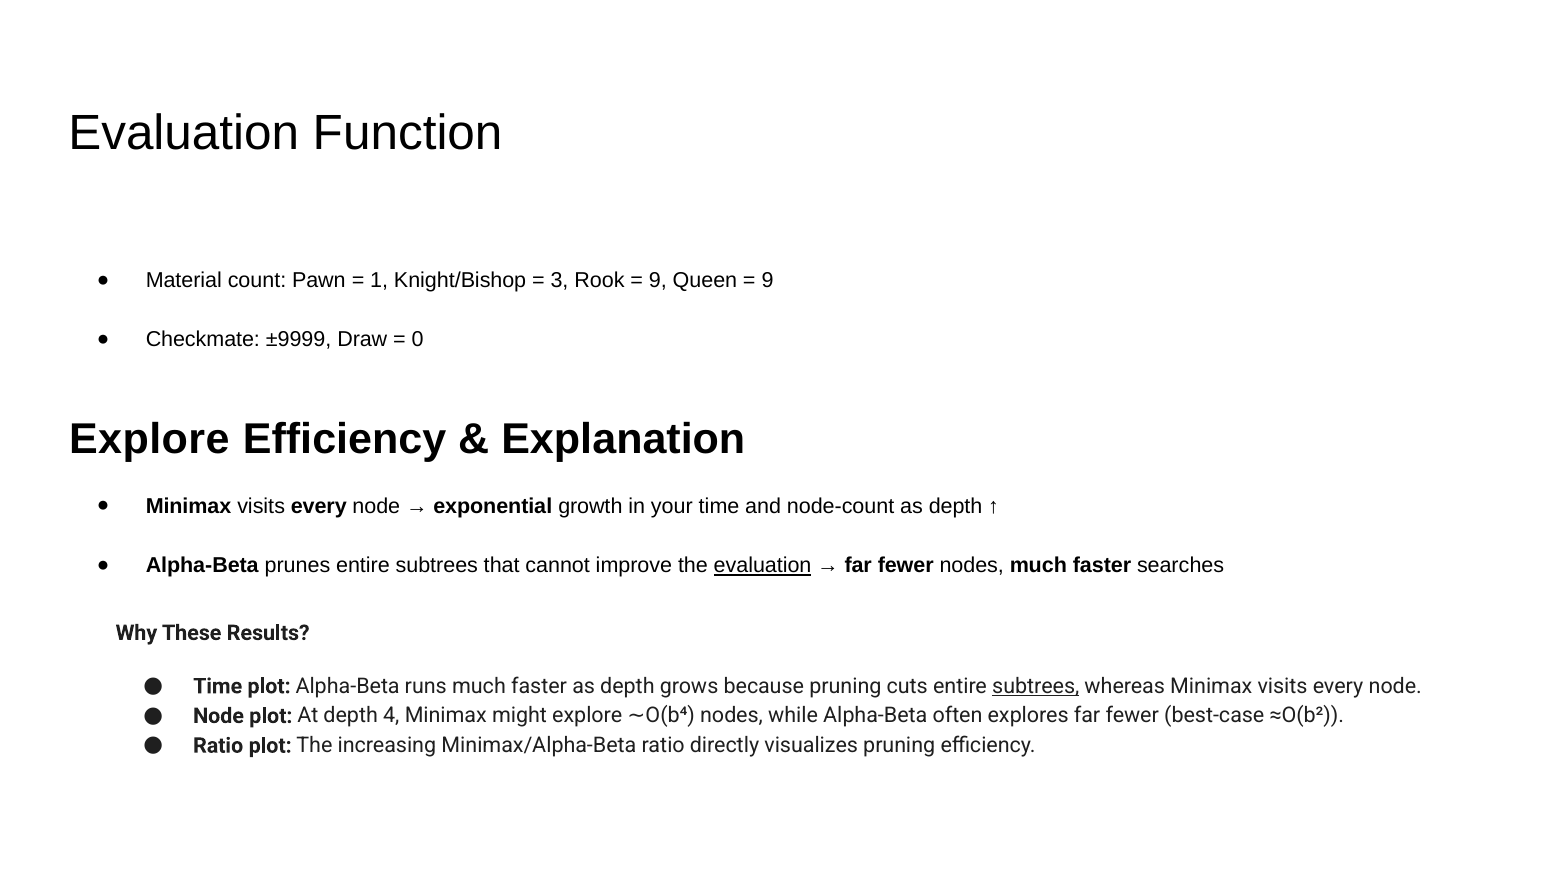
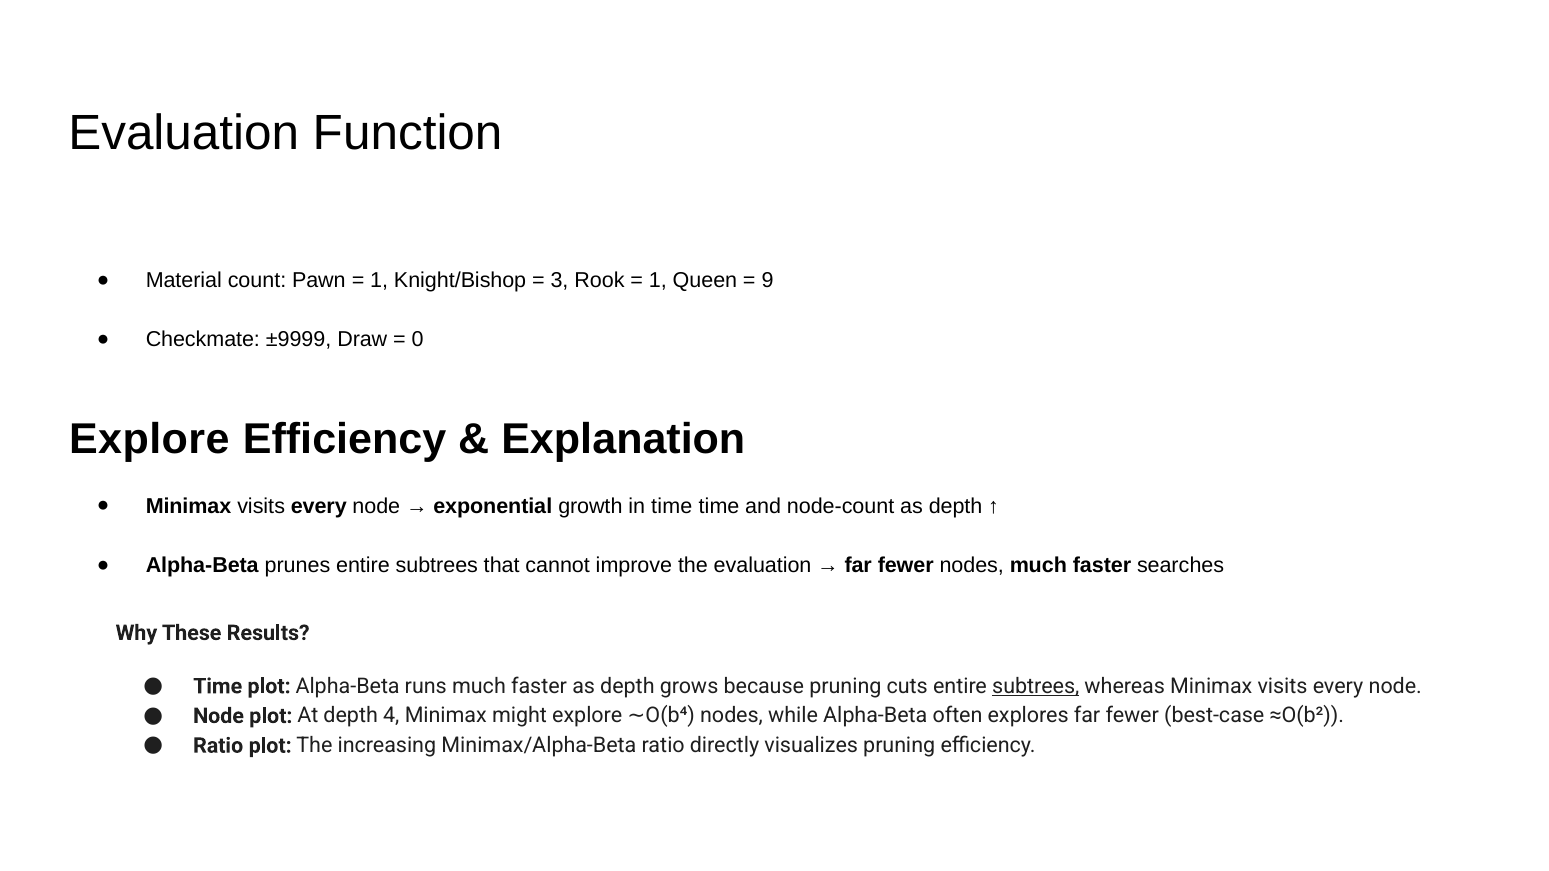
9: 9 -> 1 (658, 281)
in your: your -> time (672, 507)
evaluation underline: present -> none (763, 566)
